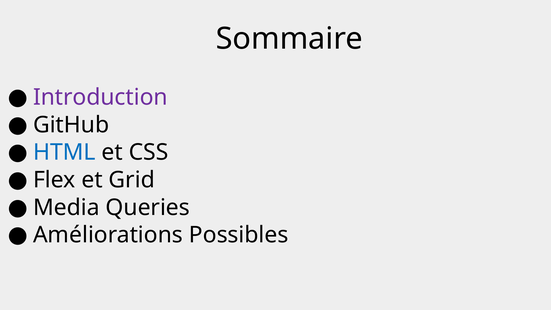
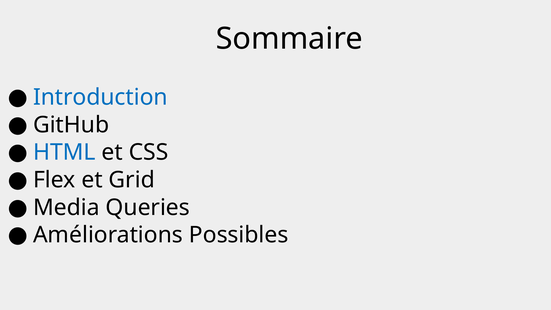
Introduction colour: purple -> blue (100, 97)
